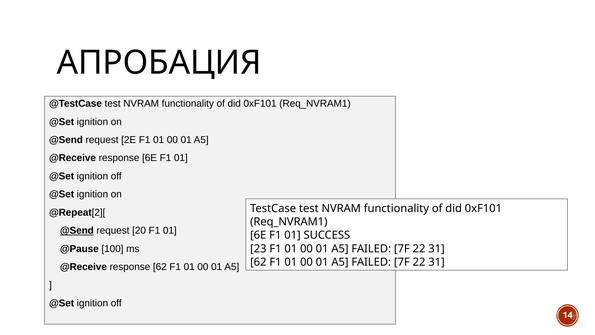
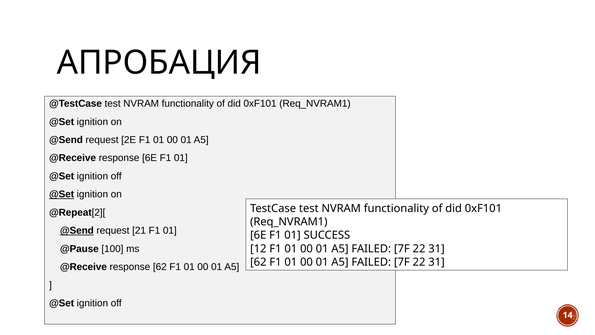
@Set underline: none -> present (62, 194)
20: 20 -> 21 (139, 230)
23: 23 -> 12 (258, 248)
